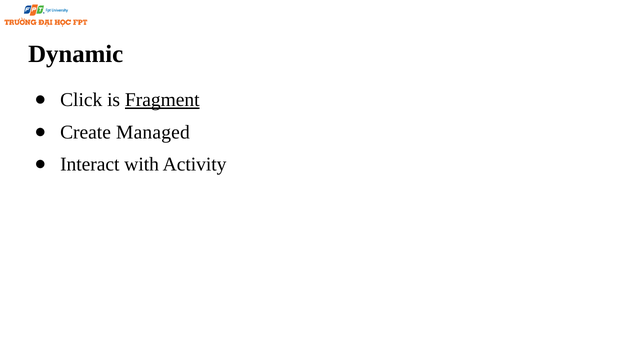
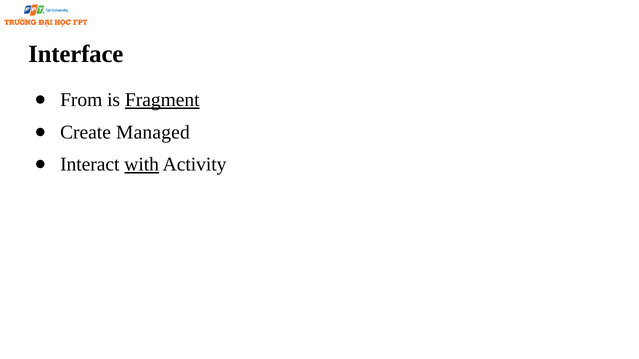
Dynamic: Dynamic -> Interface (76, 54)
Click: Click -> From (81, 100)
with underline: none -> present (142, 165)
